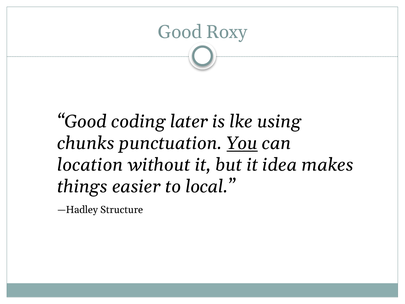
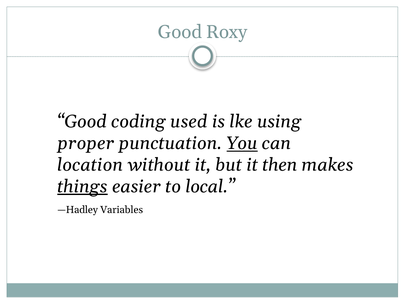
later: later -> used (189, 122)
chunks: chunks -> proper (86, 143)
idea: idea -> then (280, 165)
things underline: none -> present (83, 186)
Structure: Structure -> Variables (122, 209)
